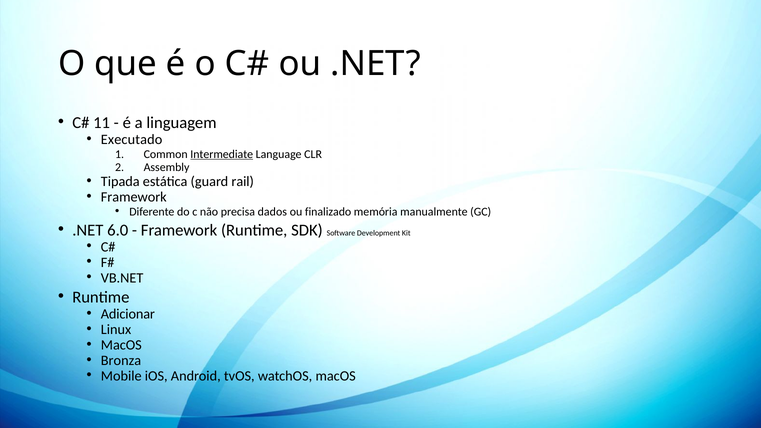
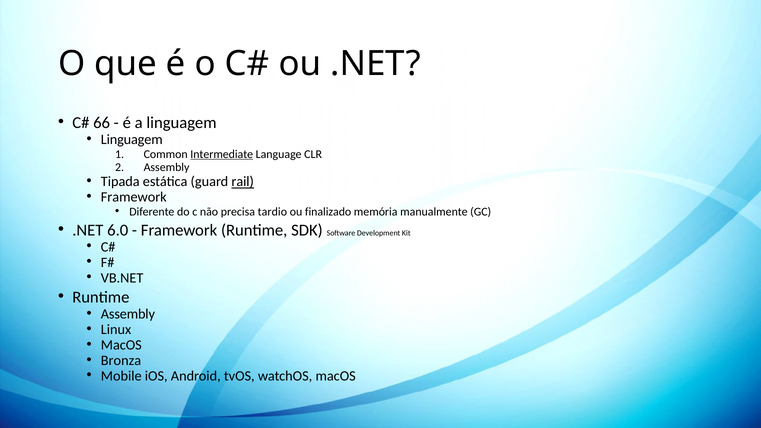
11: 11 -> 66 (102, 123)
Executado: Executado -> Linguagem (132, 139)
rail underline: none -> present (243, 182)
dados: dados -> tardio (272, 212)
Adicionar: Adicionar -> Assembly (128, 314)
